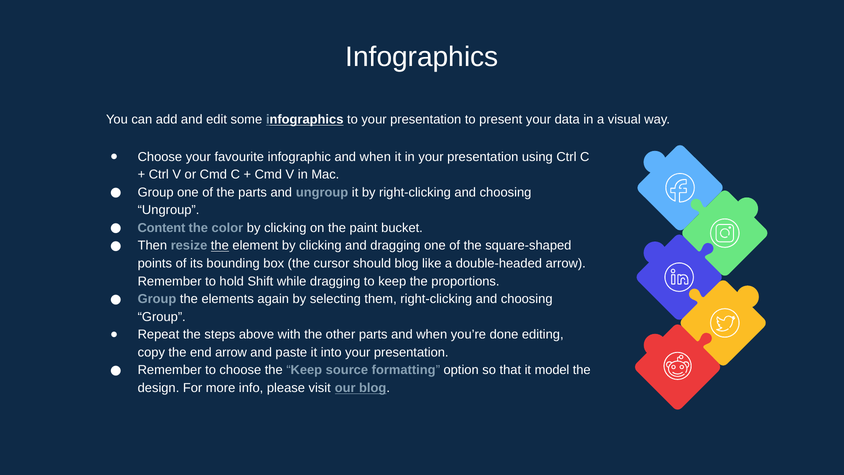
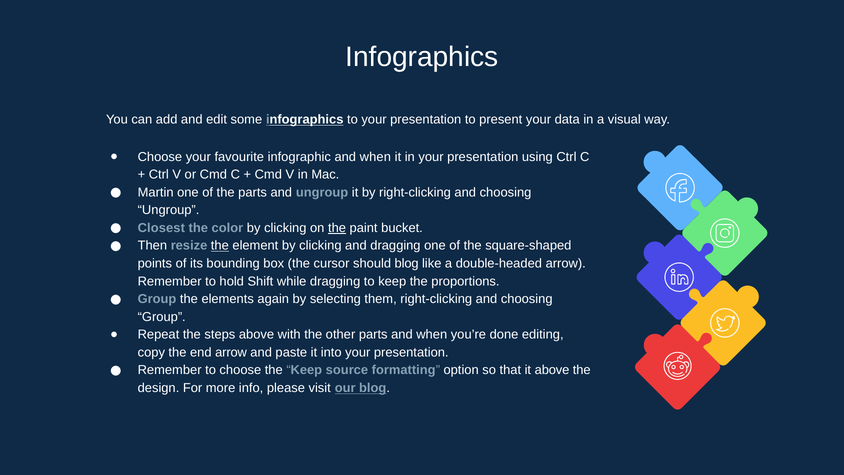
Group: Group -> Martin (156, 192)
Content: Content -> Closest (161, 228)
the underline: none -> present (337, 228)
it model: model -> above (552, 370)
